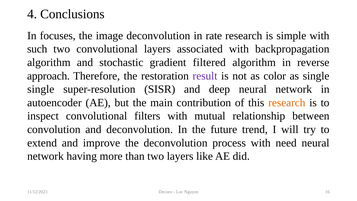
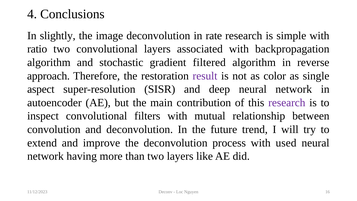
focuses: focuses -> slightly (58, 36)
such: such -> ratio (37, 49)
single: single -> aspect (41, 89)
research colour: orange -> purple (287, 103)
need: need -> used (286, 143)
